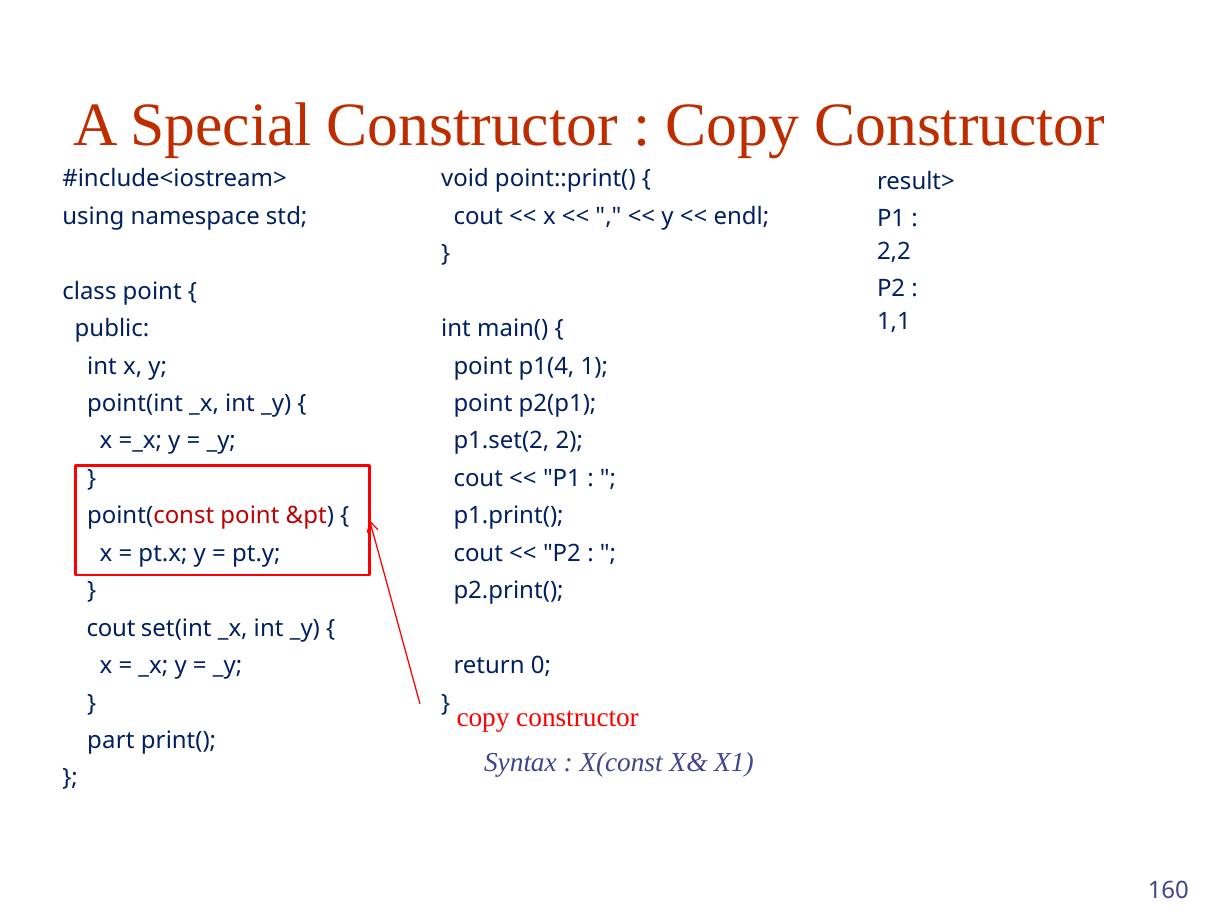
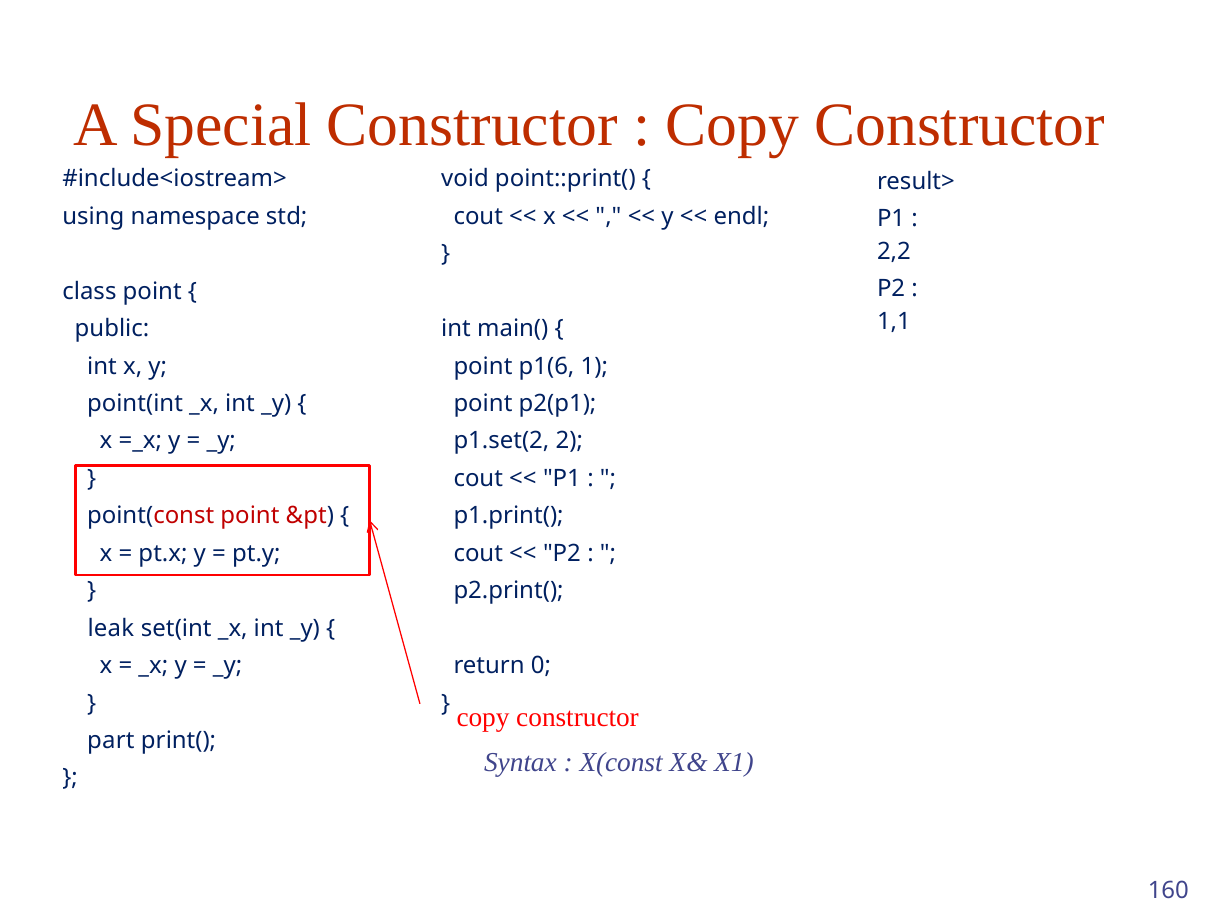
p1(4: p1(4 -> p1(6 (546, 366)
cout: cout -> leak (111, 628)
